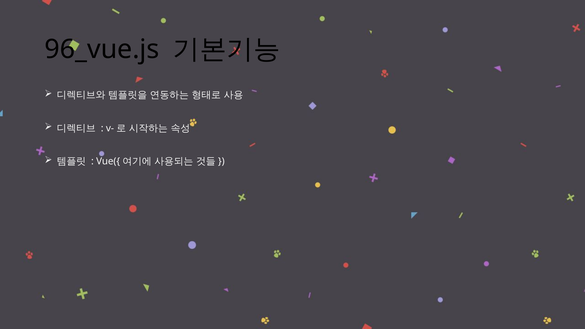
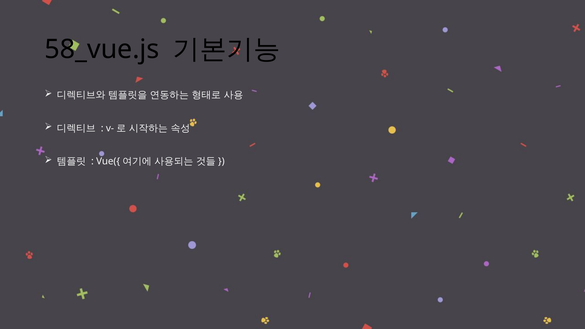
96_vue.js: 96_vue.js -> 58_vue.js (102, 49)
